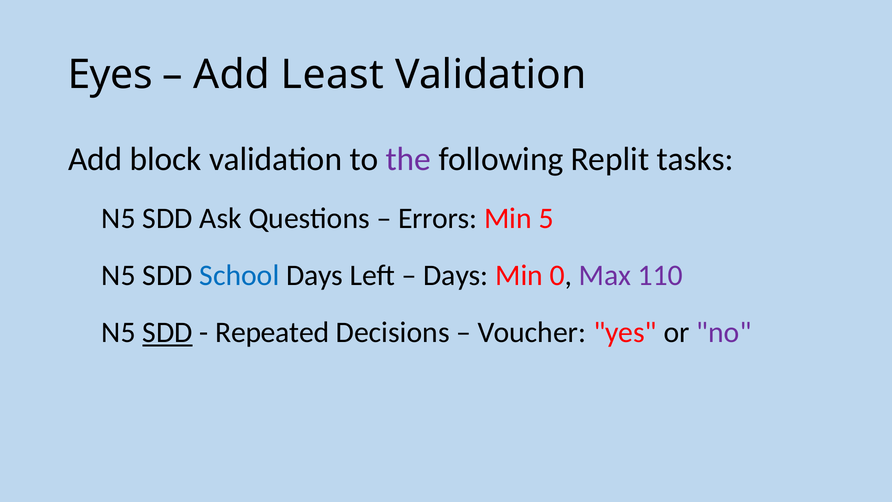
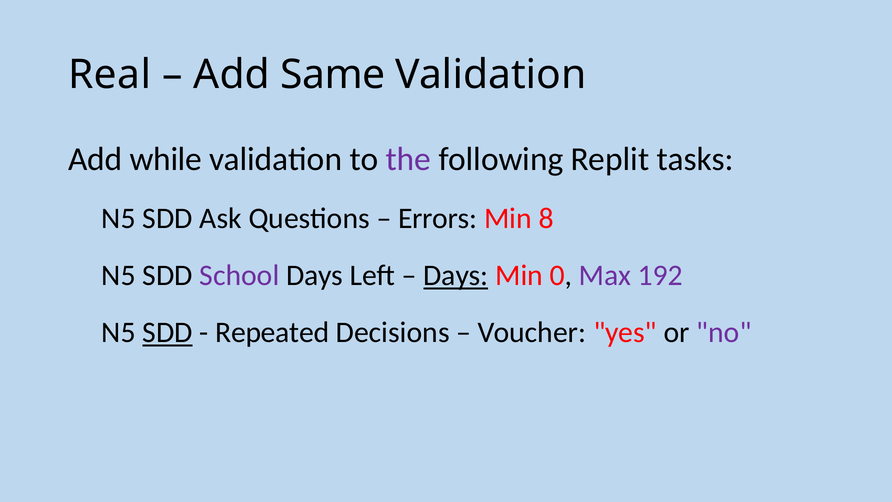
Eyes: Eyes -> Real (110, 75)
Least: Least -> Same (333, 75)
block: block -> while (166, 159)
5: 5 -> 8 (546, 218)
School colour: blue -> purple (239, 275)
Days underline: none -> present (456, 275)
110: 110 -> 192 (660, 275)
